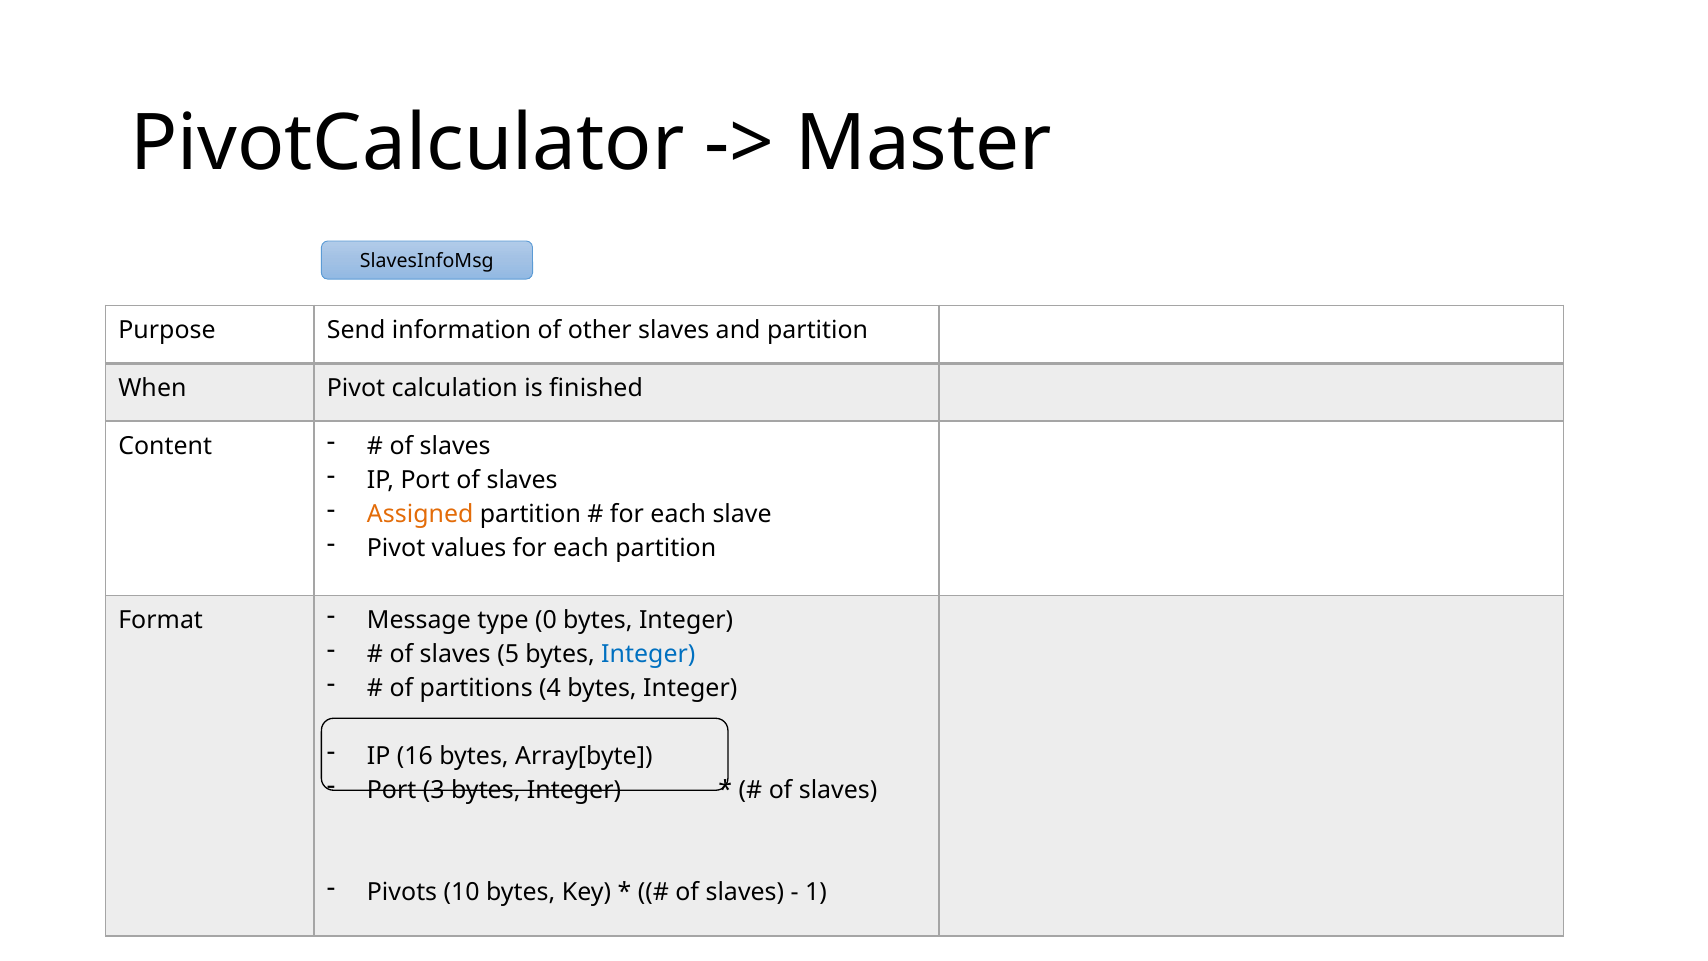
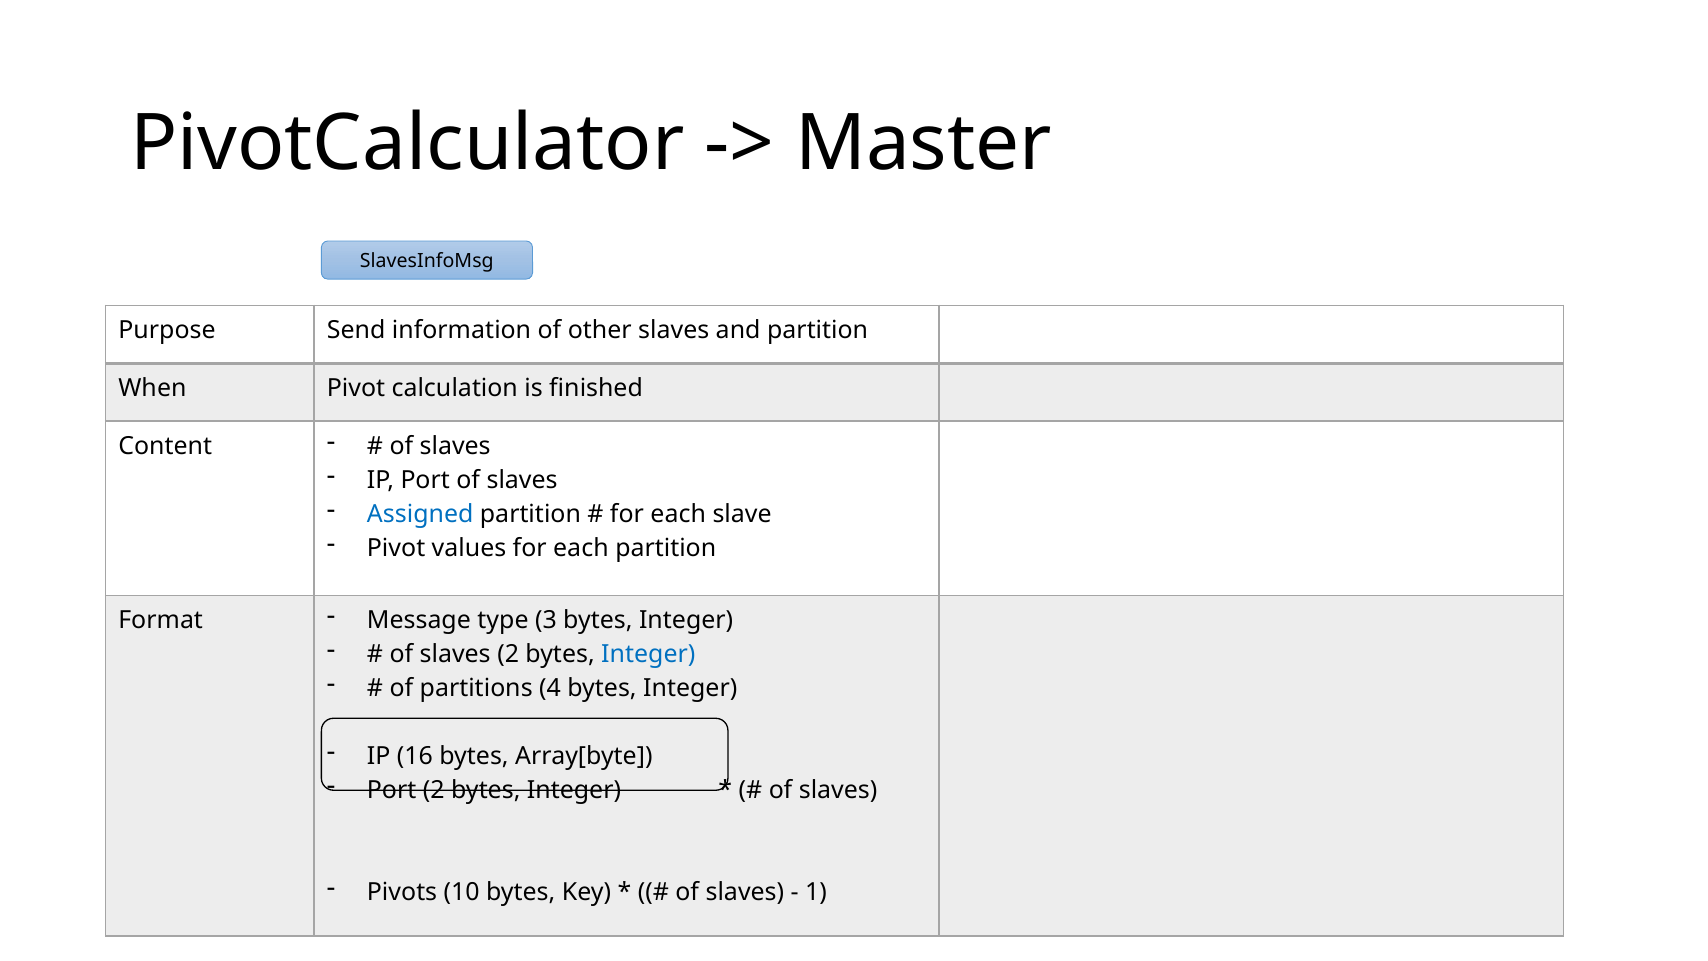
Assigned colour: orange -> blue (420, 514)
0: 0 -> 3 (546, 620)
slaves 5: 5 -> 2 (508, 654)
Port 3: 3 -> 2 (434, 790)
